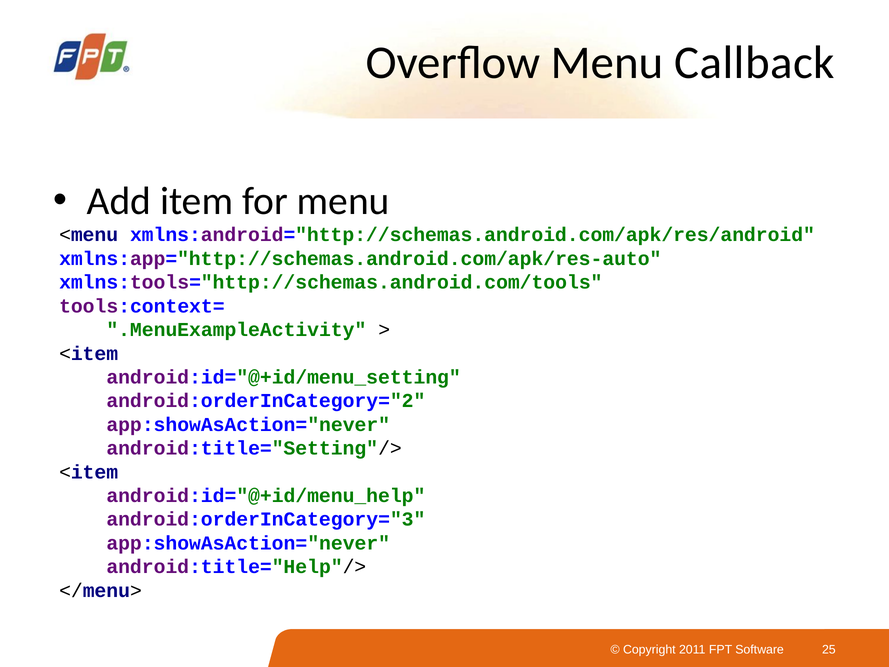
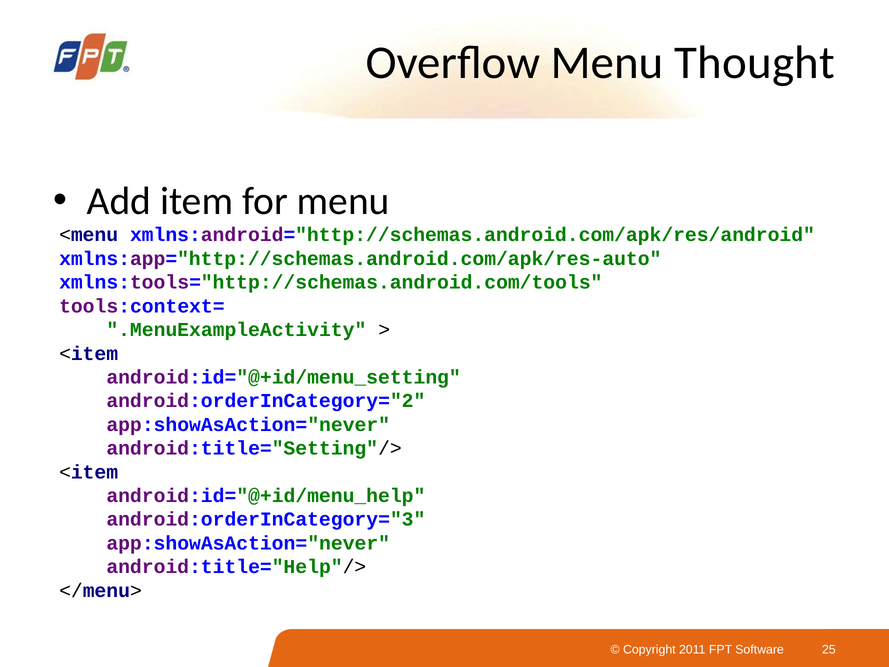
Callback: Callback -> Thought (755, 63)
